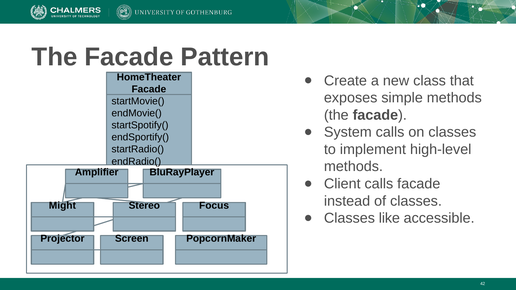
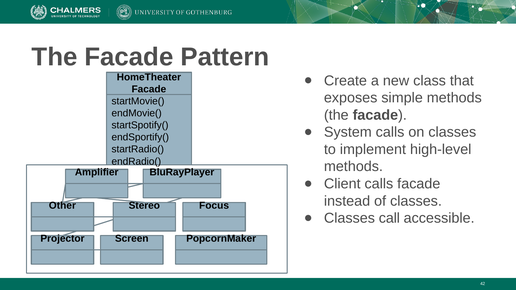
Might: Might -> Other (62, 206)
like: like -> call (389, 218)
